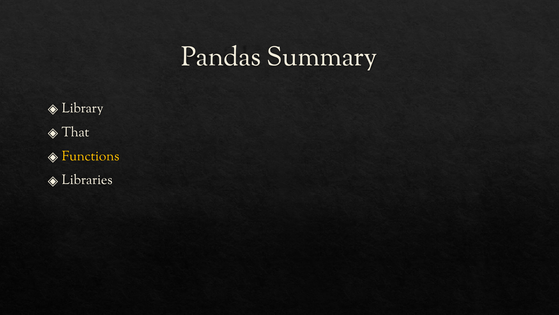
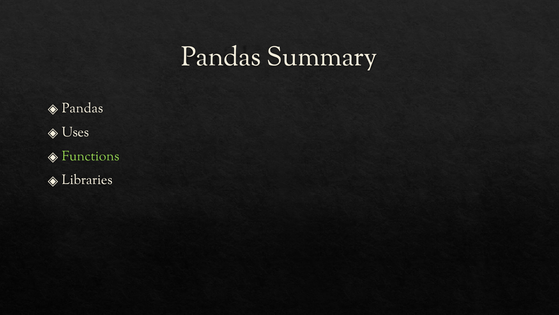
Library: Library -> Pandas (83, 108)
That: That -> Uses (75, 132)
Functions colour: yellow -> light green (91, 156)
